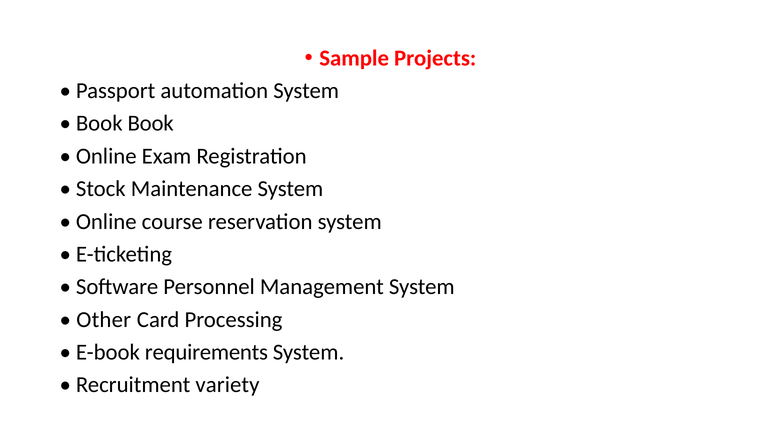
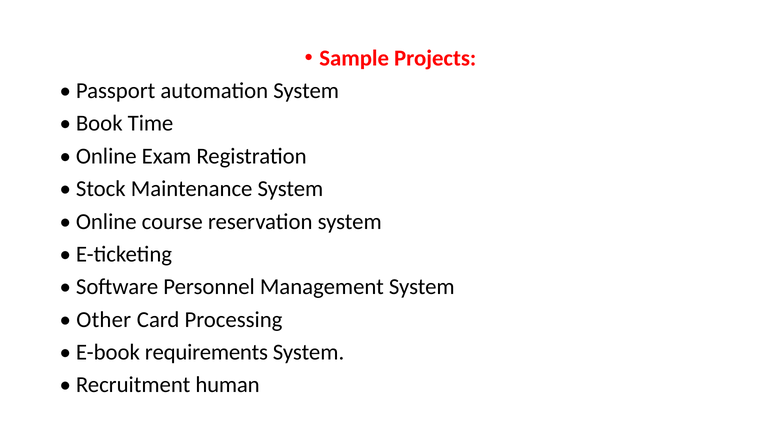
Book Book: Book -> Time (151, 124)
variety: variety -> human (228, 385)
